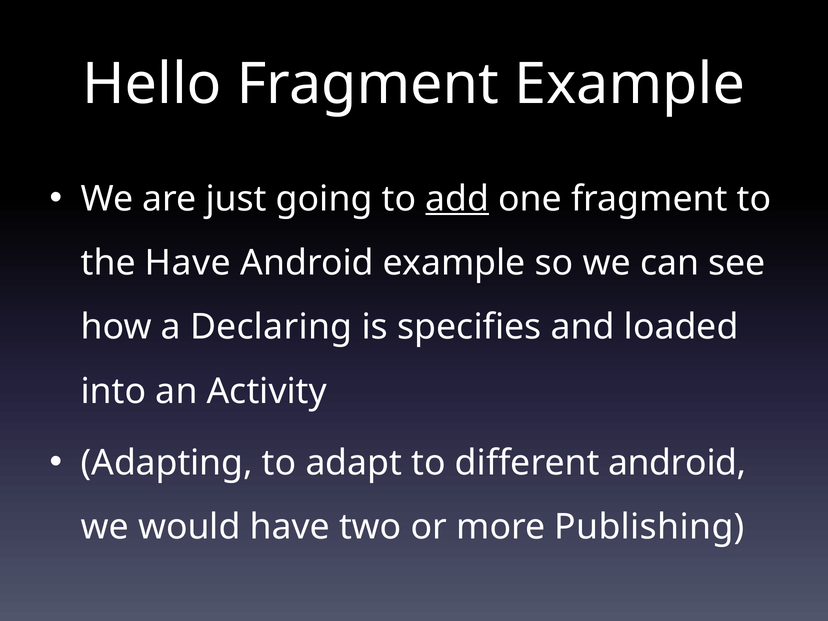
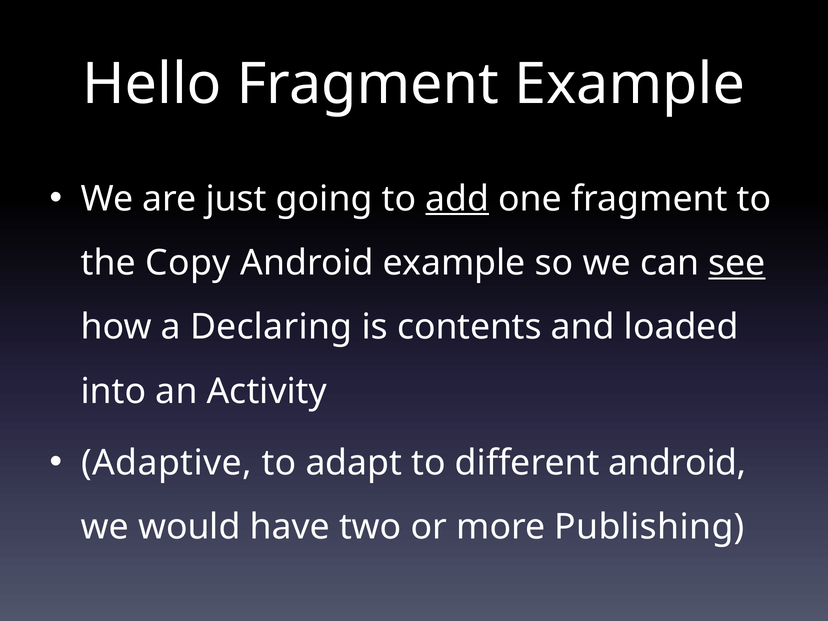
the Have: Have -> Copy (188, 263)
see underline: none -> present (737, 263)
specifies: specifies -> contents (469, 327)
Adapting: Adapting -> Adaptive (166, 463)
